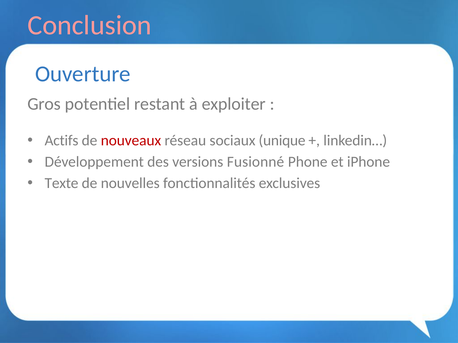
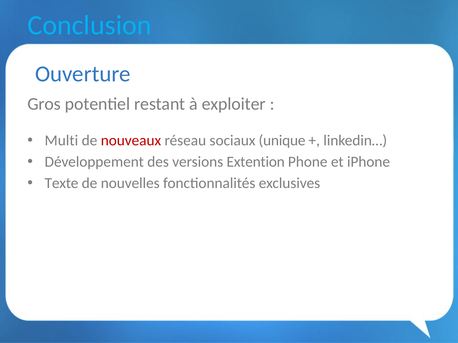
Conclusion colour: pink -> light blue (90, 25)
Actifs: Actifs -> Multi (61, 141)
Fusionné: Fusionné -> Extention (256, 162)
